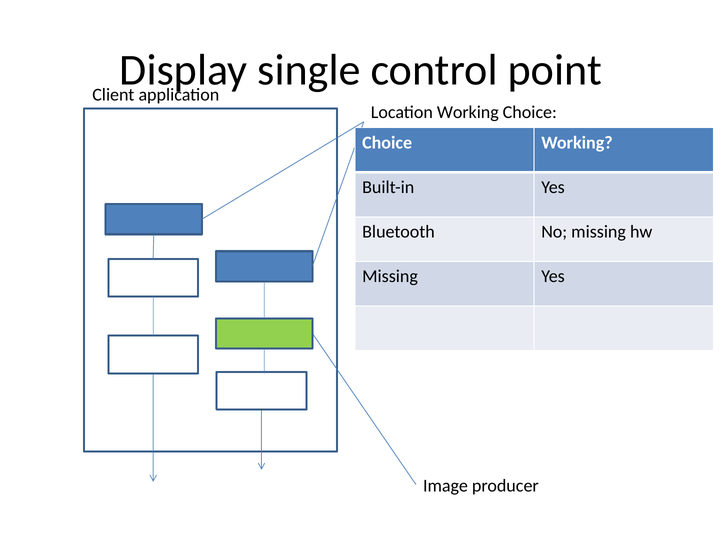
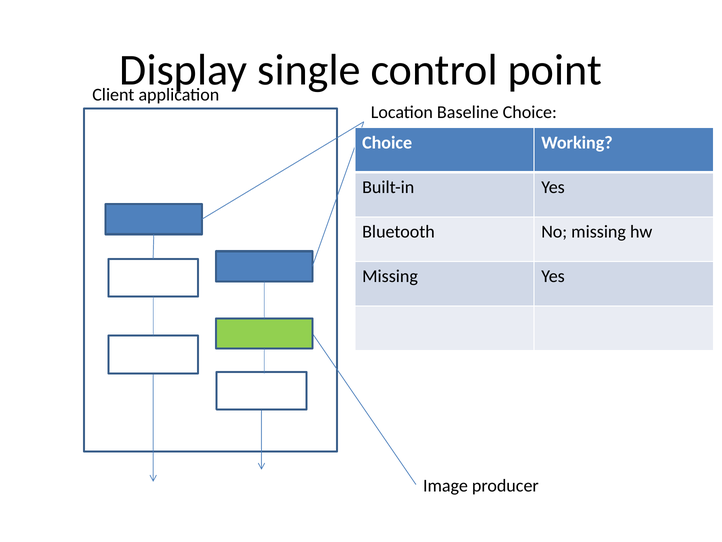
Location Working: Working -> Baseline (468, 112)
